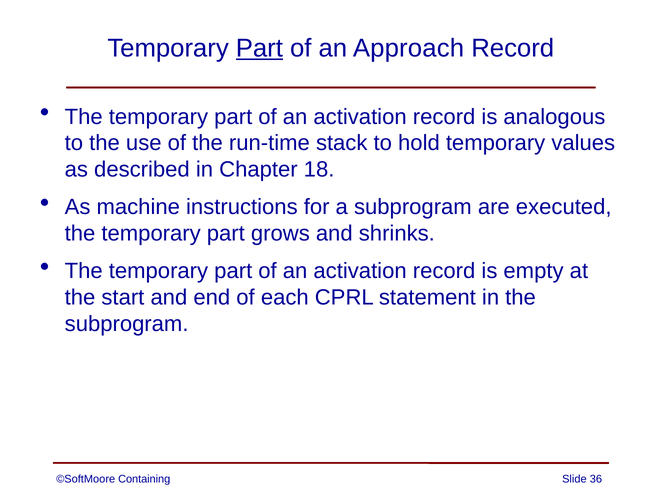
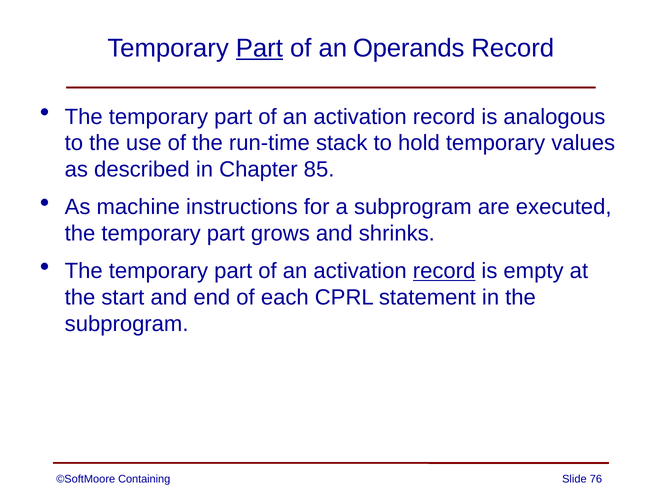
Approach: Approach -> Operands (409, 48)
18: 18 -> 85 (319, 170)
record underline: none -> present (444, 271)
36: 36 -> 76 (596, 480)
